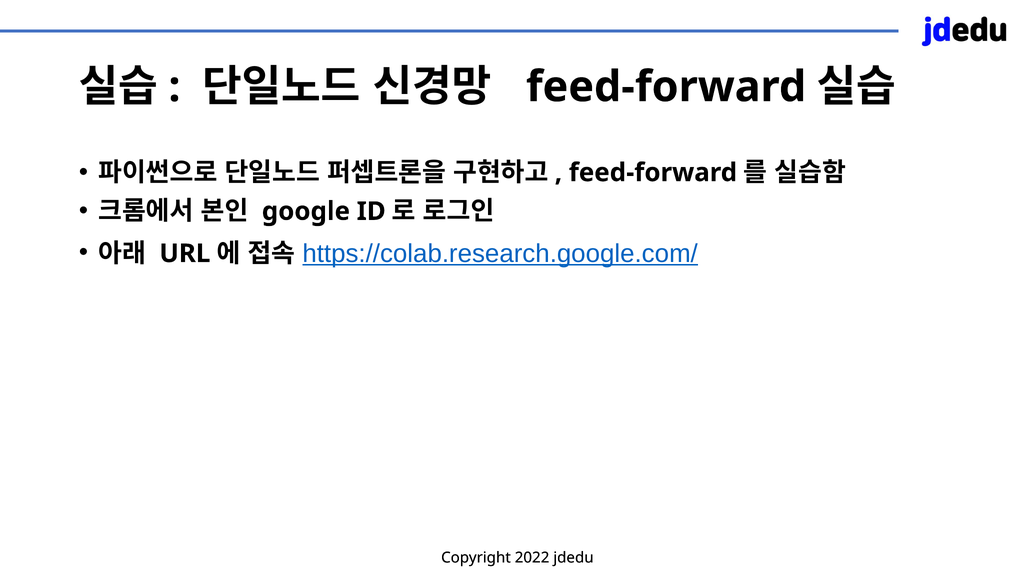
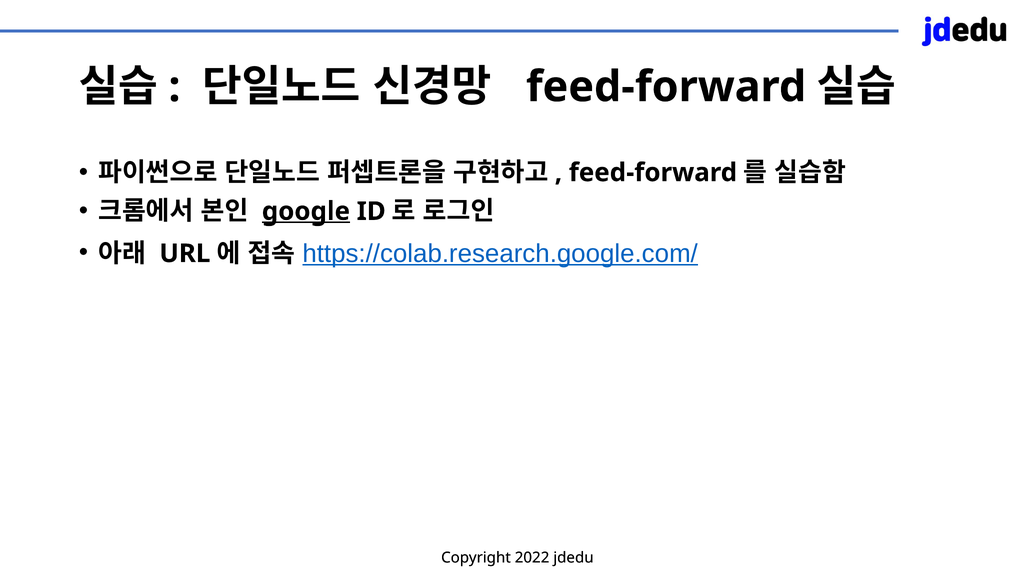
google underline: none -> present (306, 211)
